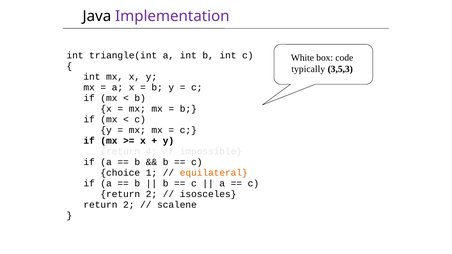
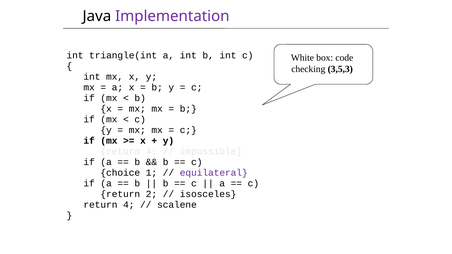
typically: typically -> checking (308, 69)
equilateral colour: orange -> purple (214, 173)
2: 2 -> 4 (129, 205)
